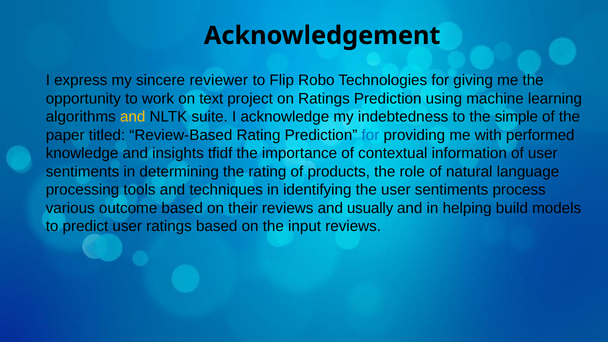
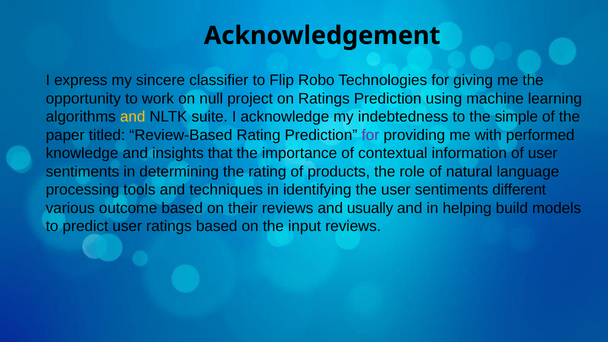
reviewer: reviewer -> classifier (219, 80)
text: text -> null (211, 99)
for colour: blue -> purple (370, 135)
tfidf: tfidf -> that (220, 153)
process: process -> different (519, 190)
